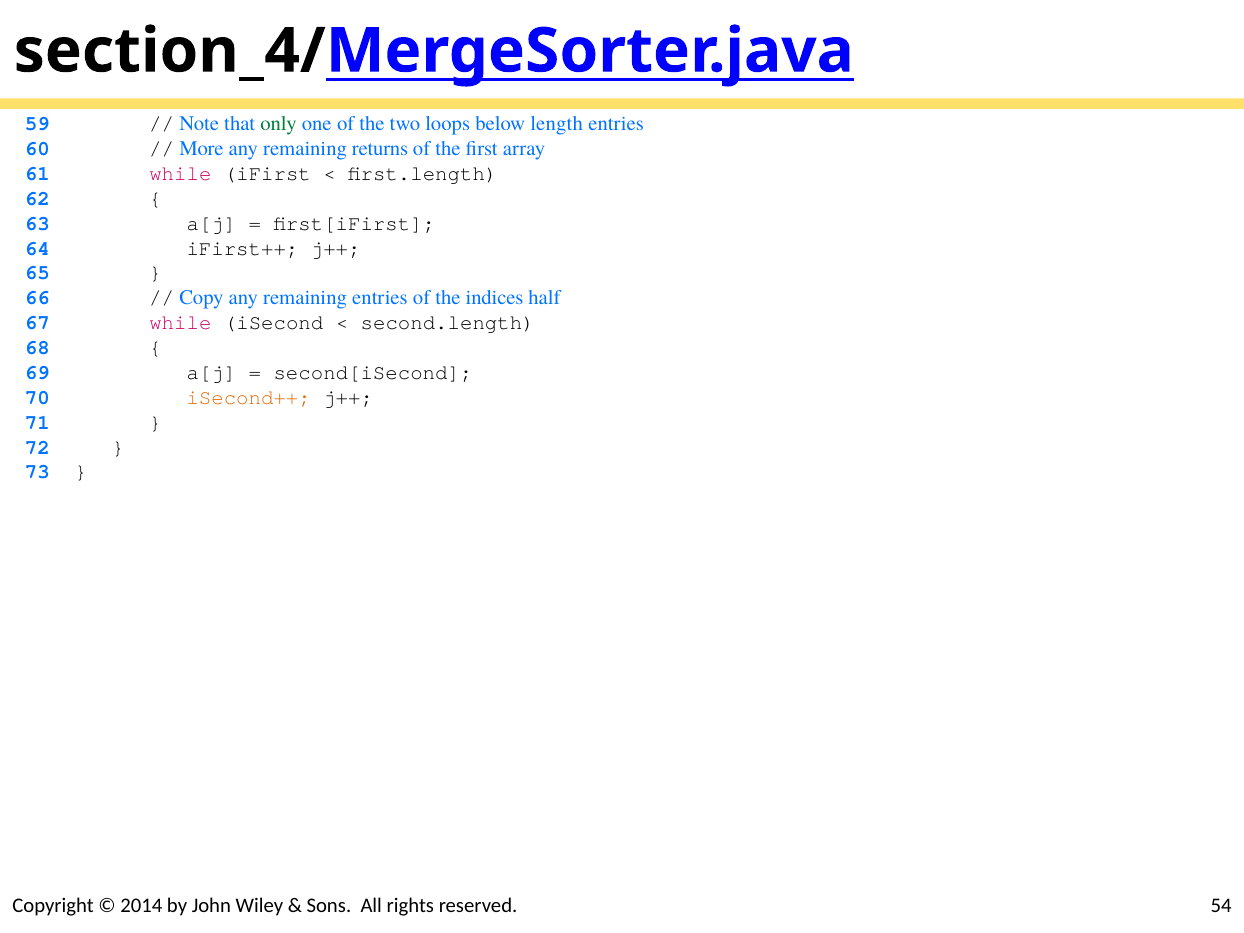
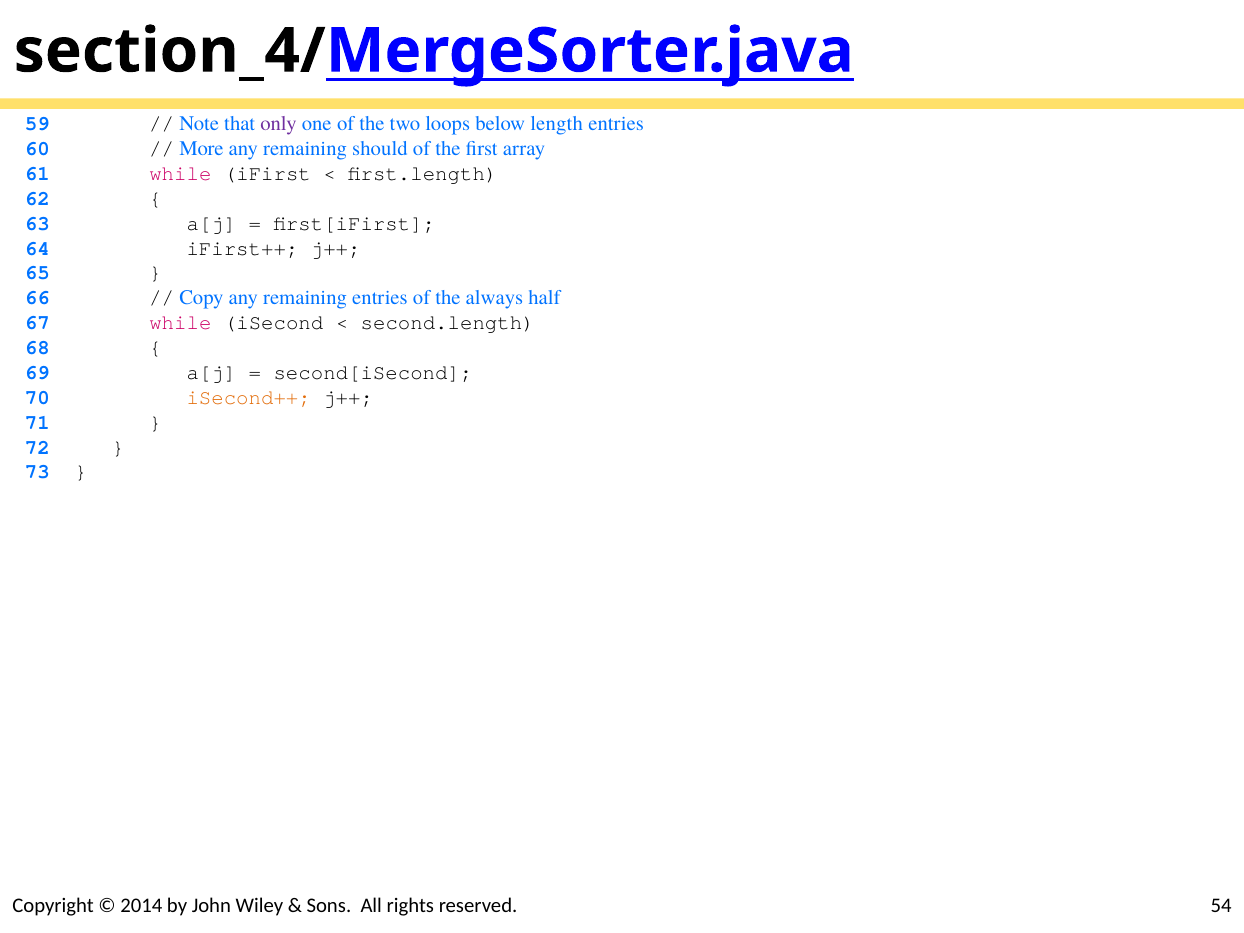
only colour: green -> purple (279, 124)
returns: returns -> should (380, 149)
indices: indices -> always (494, 298)
